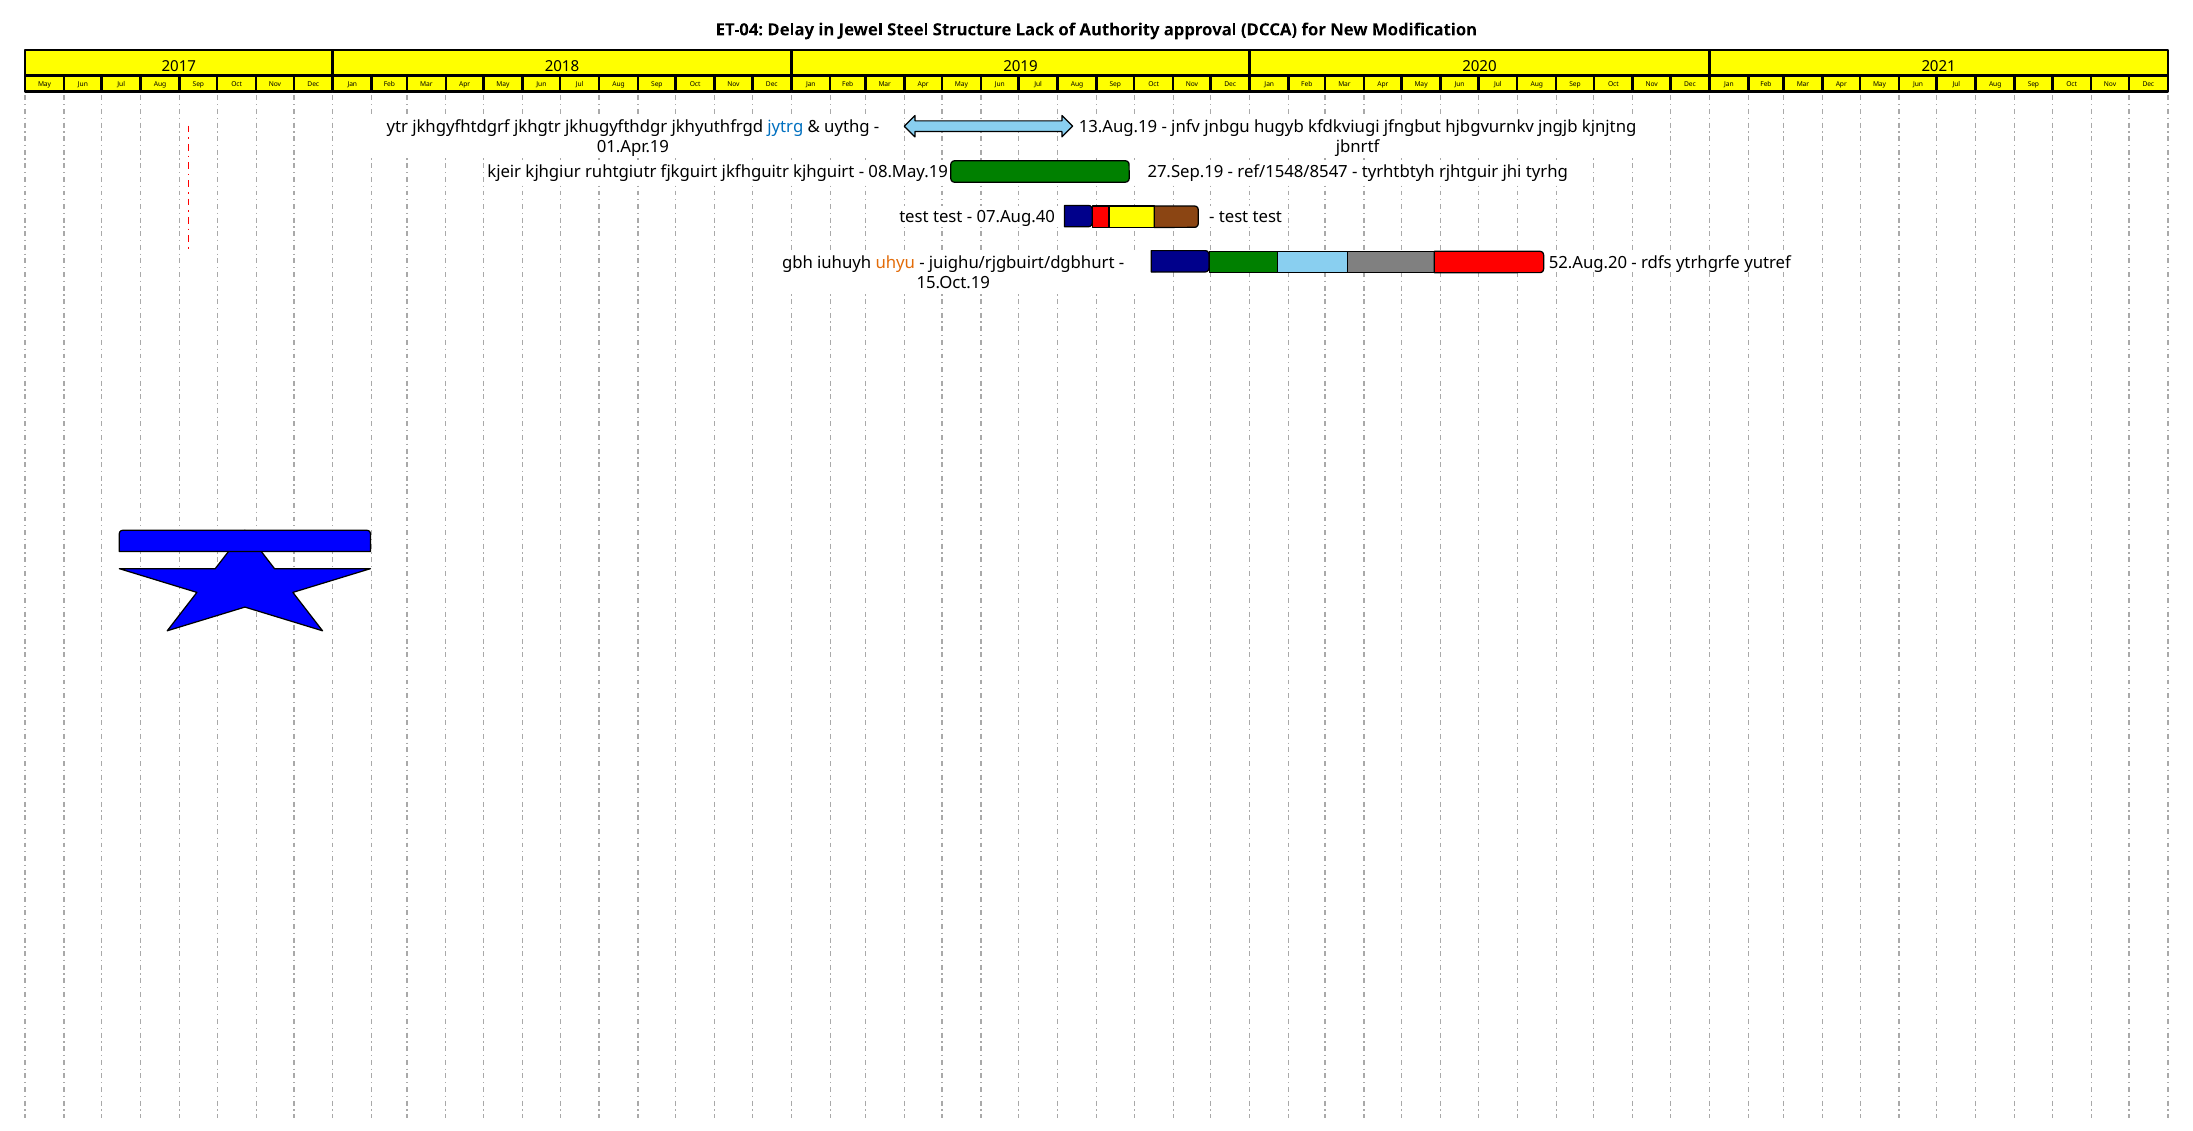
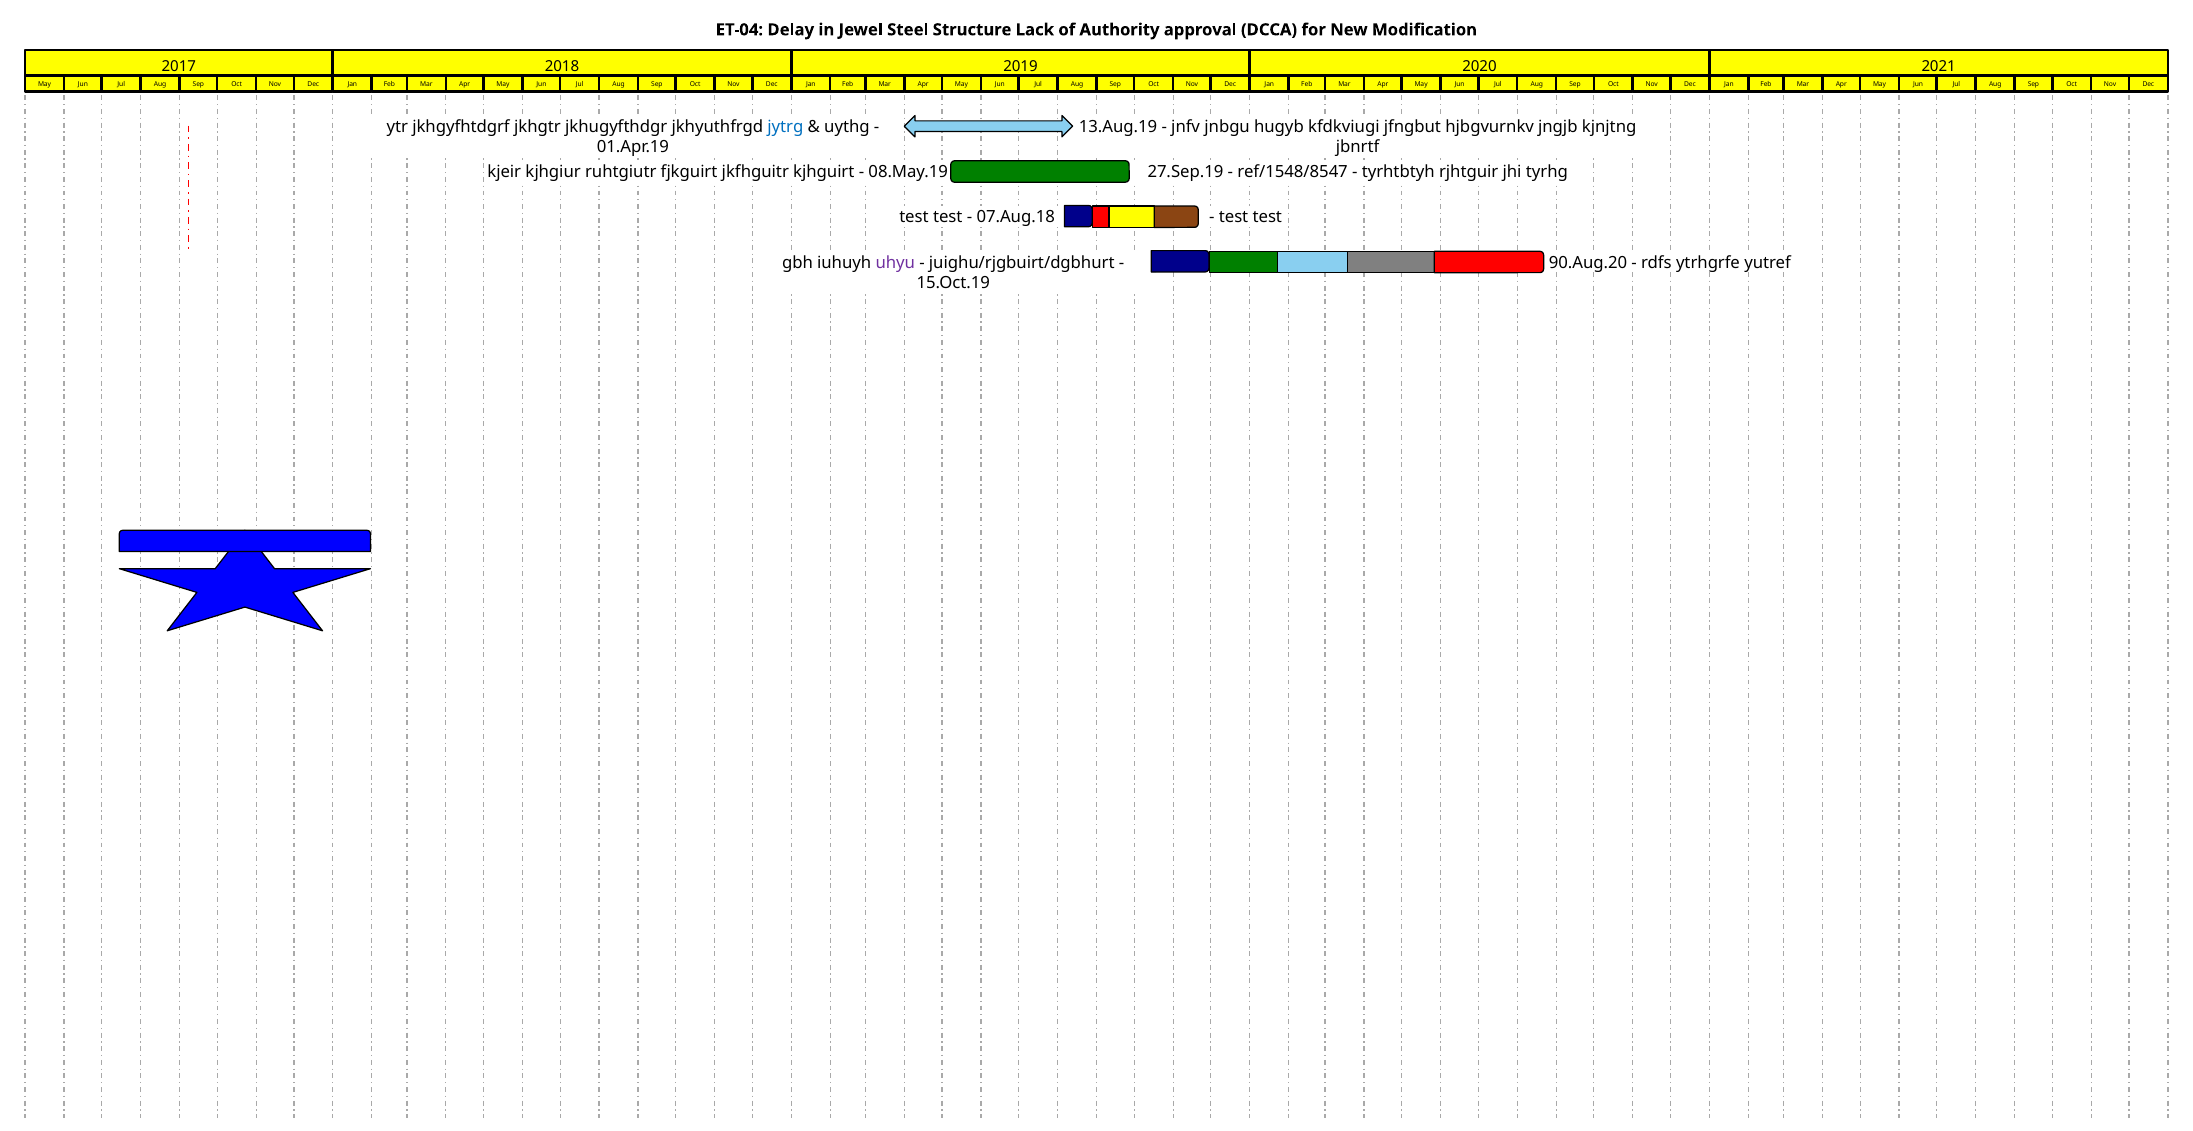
07.Aug.40: 07.Aug.40 -> 07.Aug.18 (1016, 217)
uhyu colour: orange -> purple (895, 262)
52.Aug.20: 52.Aug.20 -> 90.Aug.20 (1588, 262)
